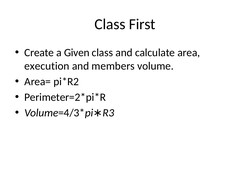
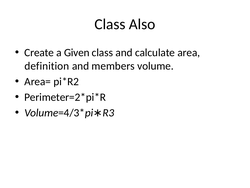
First: First -> Also (142, 24)
execution: execution -> definition (47, 66)
